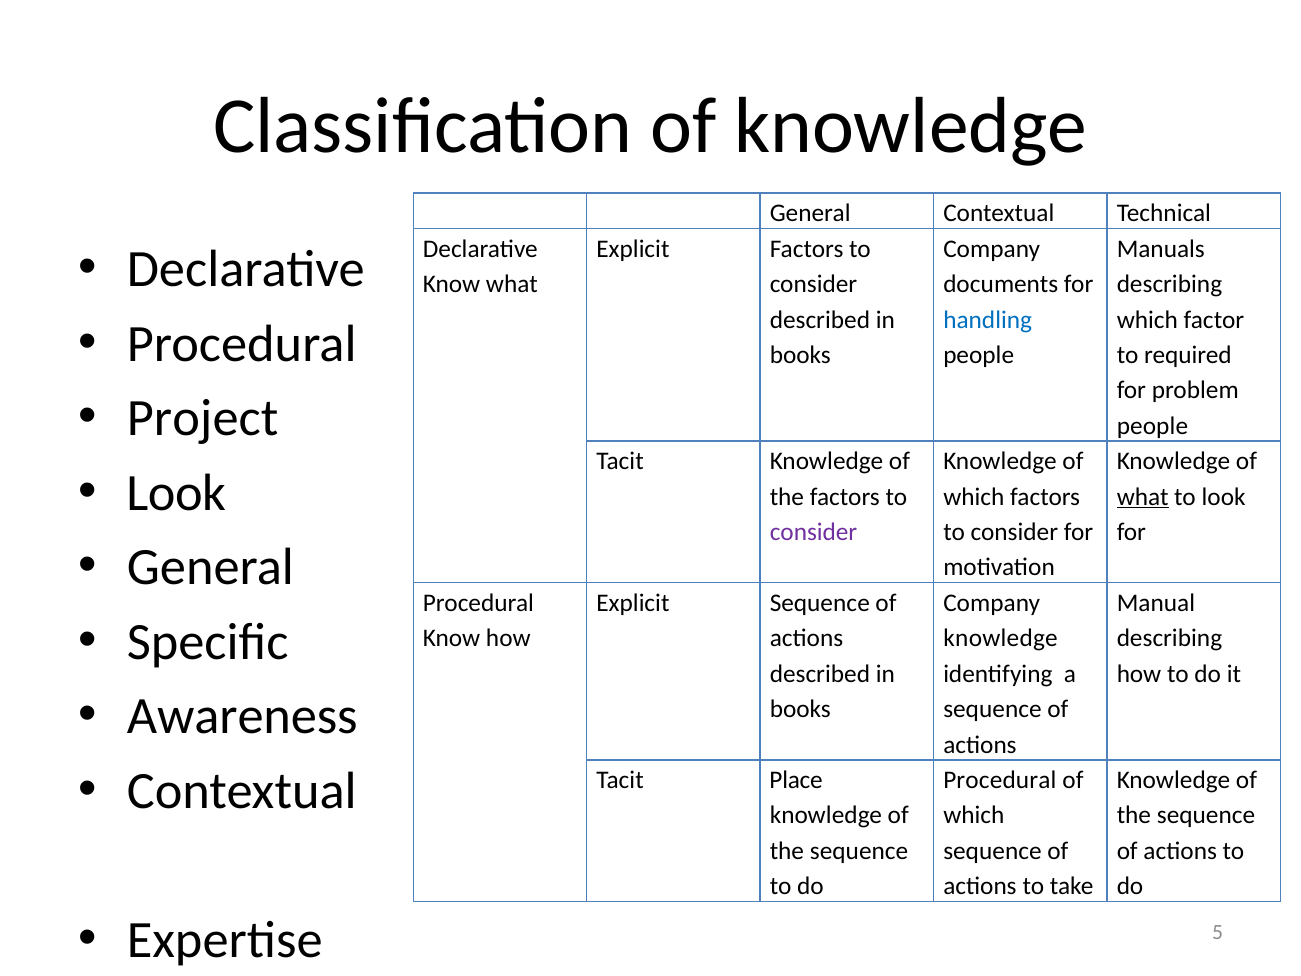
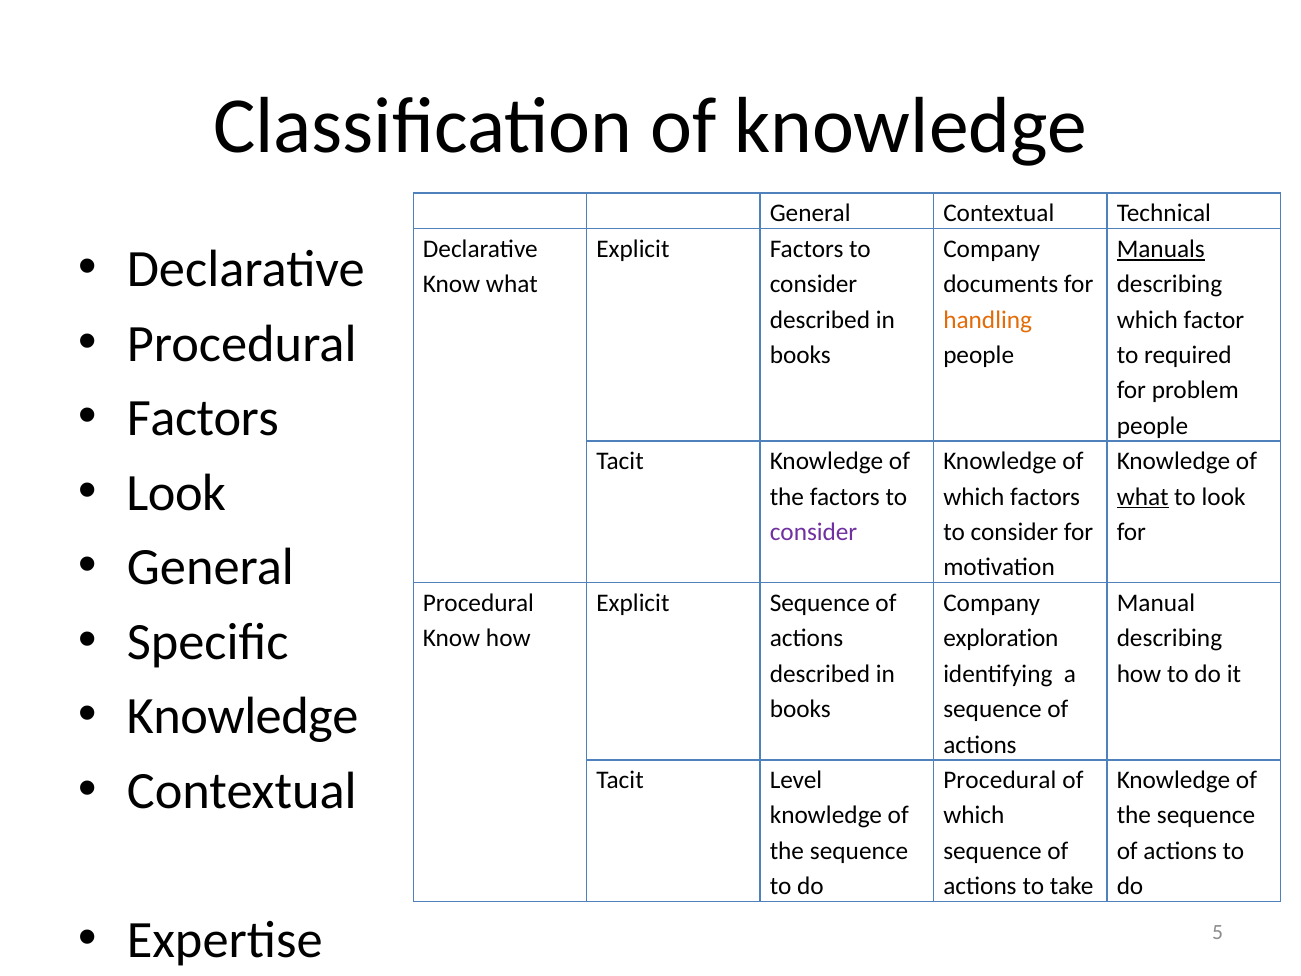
Manuals underline: none -> present (1161, 249)
handling colour: blue -> orange (988, 320)
Project: Project -> Factors (203, 418)
knowledge: knowledge -> exploration (1001, 638)
Awareness: Awareness -> Knowledge (243, 716)
Place: Place -> Level (796, 780)
